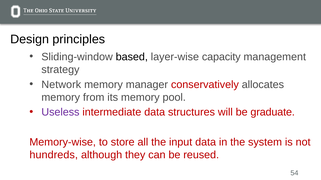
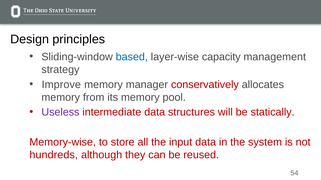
based colour: black -> blue (132, 57)
Network: Network -> Improve (61, 85)
graduate: graduate -> statically (273, 113)
